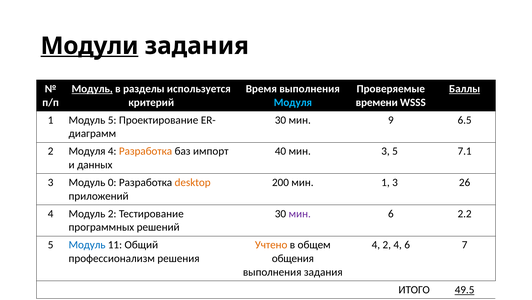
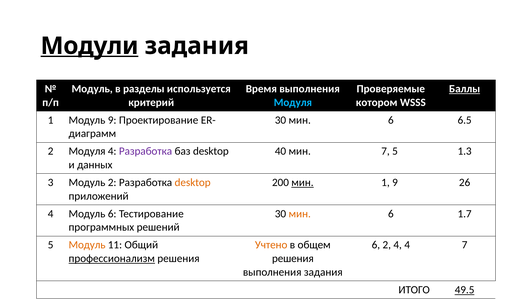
Модуль underline: present -> none (92, 89)
времени: времени -> котором (377, 102)
Модуль 5: 5 -> 9 (112, 120)
9: 9 -> 6 (391, 120)
Разработка colour: orange -> purple (146, 151)
баз импорт: импорт -> desktop (211, 151)
мин 3: 3 -> 7 (386, 151)
7.1: 7.1 -> 1.3 (465, 151)
Модуль 0: 0 -> 2 (112, 182)
мин underline: none -> present (302, 182)
1 3: 3 -> 9 (395, 182)
Модуль 2: 2 -> 6 (112, 213)
мин colour: purple -> orange (300, 213)
2.2: 2.2 -> 1.7 (465, 213)
Модуль colour: blue -> orange (87, 244)
4: 4 -> 6 (376, 244)
4 6: 6 -> 4 (407, 244)
профессионализм underline: none -> present (112, 258)
общения: общения -> решения (293, 258)
